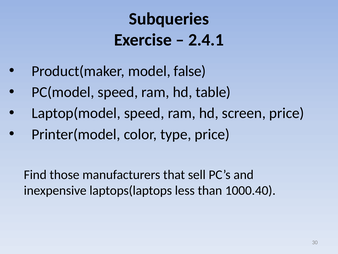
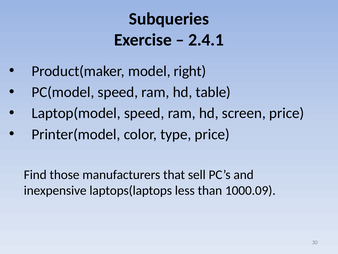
false: false -> right (190, 71)
1000.40: 1000.40 -> 1000.09 (250, 190)
